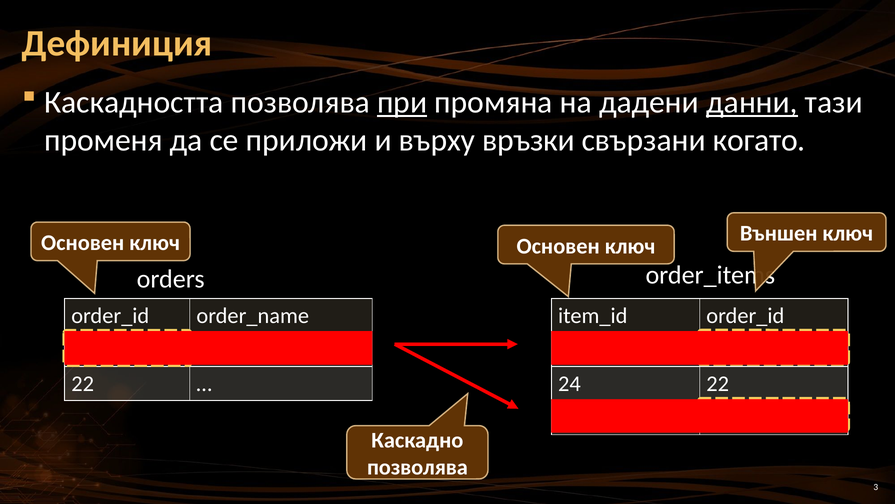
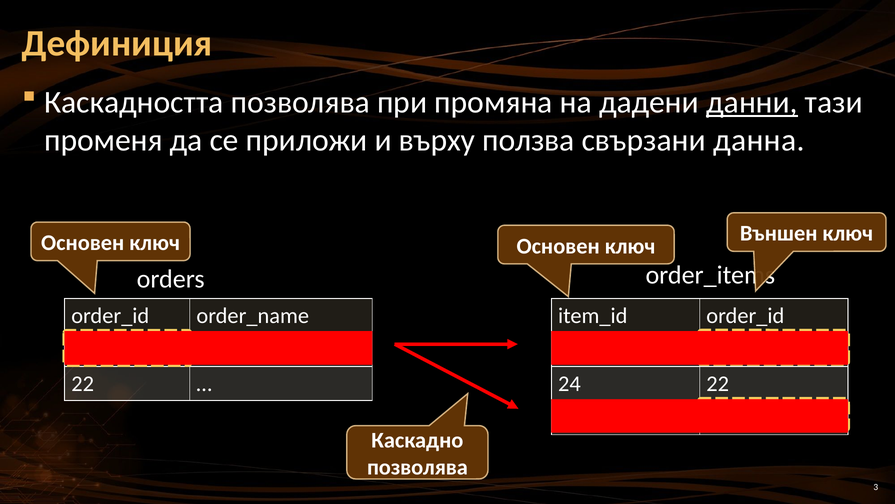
при underline: present -> none (402, 102)
връзки: връзки -> ползва (528, 140)
когато: когато -> данна (759, 140)
